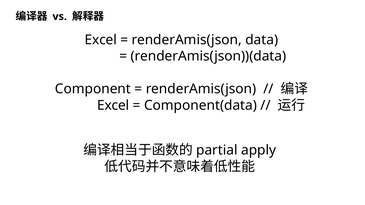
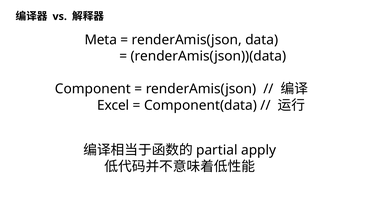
Excel: Excel -> Meta (101, 40)
